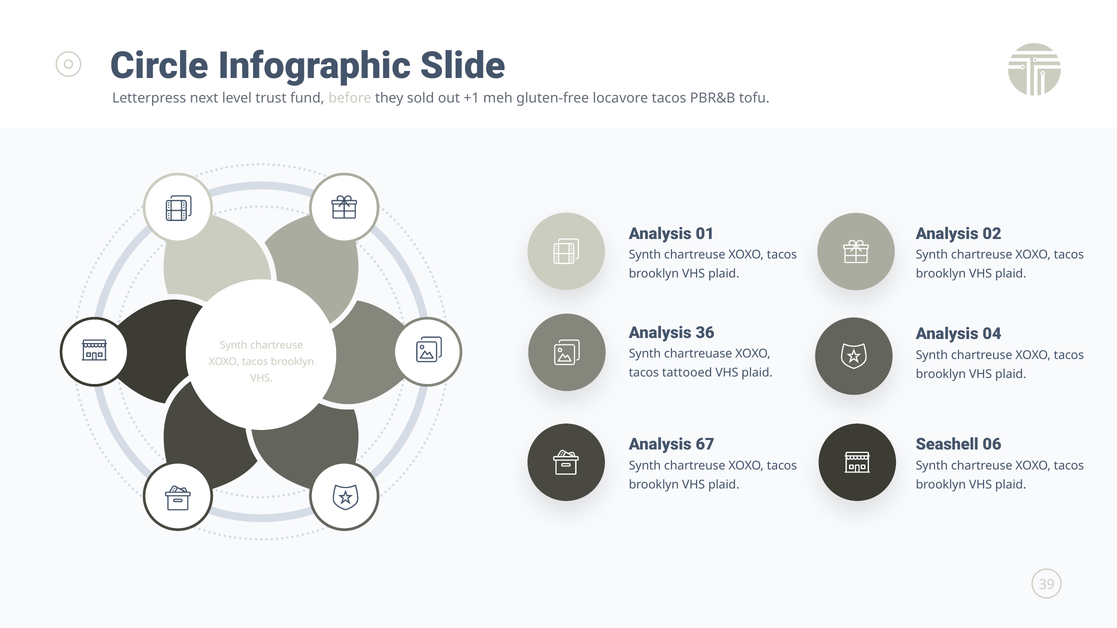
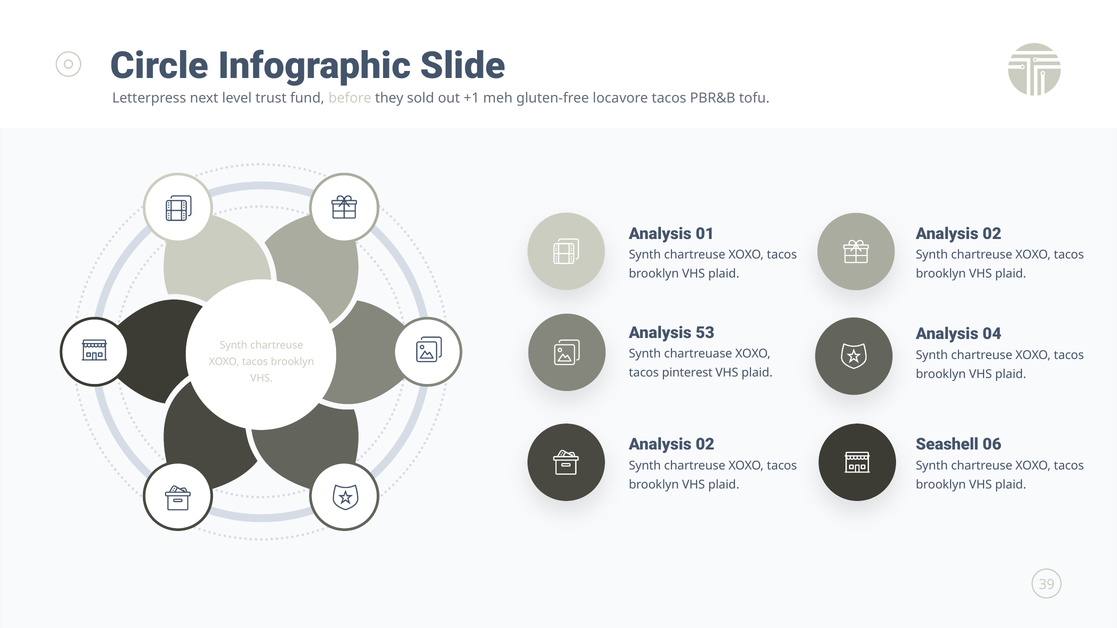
36: 36 -> 53 (705, 333)
tattooed: tattooed -> pinterest (687, 373)
67: 67 -> 02 (705, 445)
